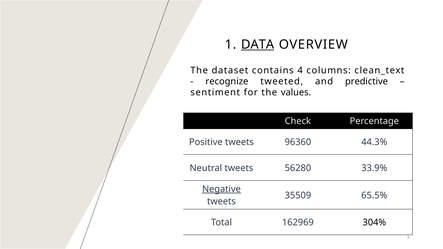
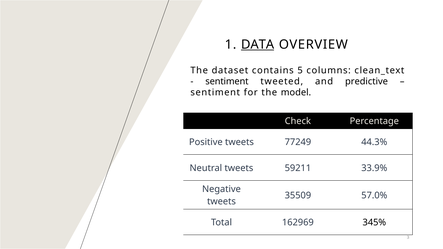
4: 4 -> 5 (300, 70)
recognize: recognize -> sentiment (227, 81)
values: values -> model (296, 93)
96360: 96360 -> 77249 (298, 142)
56280: 56280 -> 59211 (298, 168)
Negative underline: present -> none (221, 189)
65.5%: 65.5% -> 57.0% (374, 195)
304%: 304% -> 345% (374, 223)
